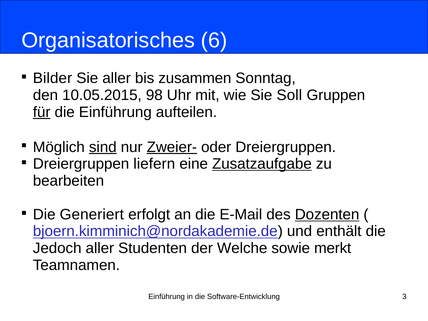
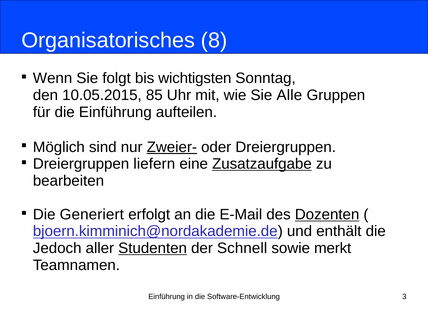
6: 6 -> 8 (214, 40)
Bilder: Bilder -> Wenn (53, 78)
Sie aller: aller -> folgt (117, 78)
zusammen: zusammen -> wichtigsten (195, 78)
98: 98 -> 85 (154, 95)
Soll: Soll -> Alle (289, 95)
für underline: present -> none (42, 112)
sind underline: present -> none (103, 147)
Studenten underline: none -> present (153, 248)
Welche: Welche -> Schnell (242, 248)
